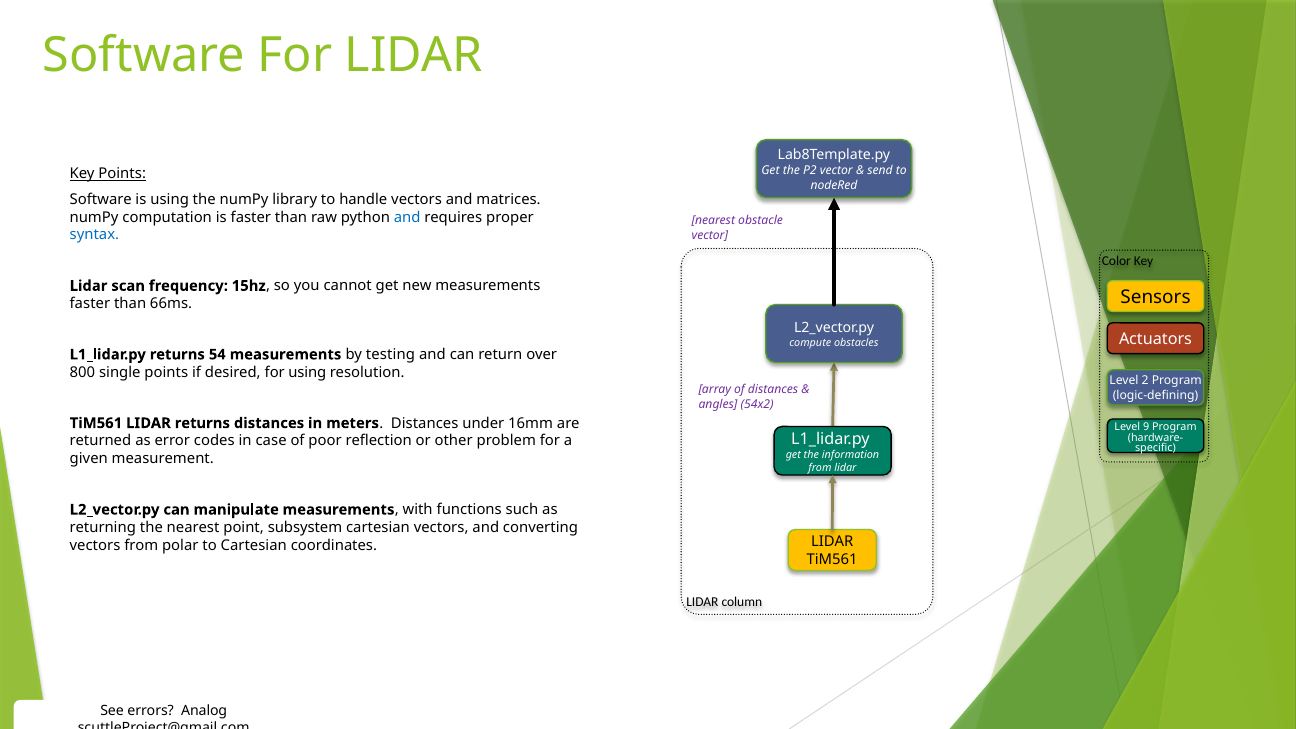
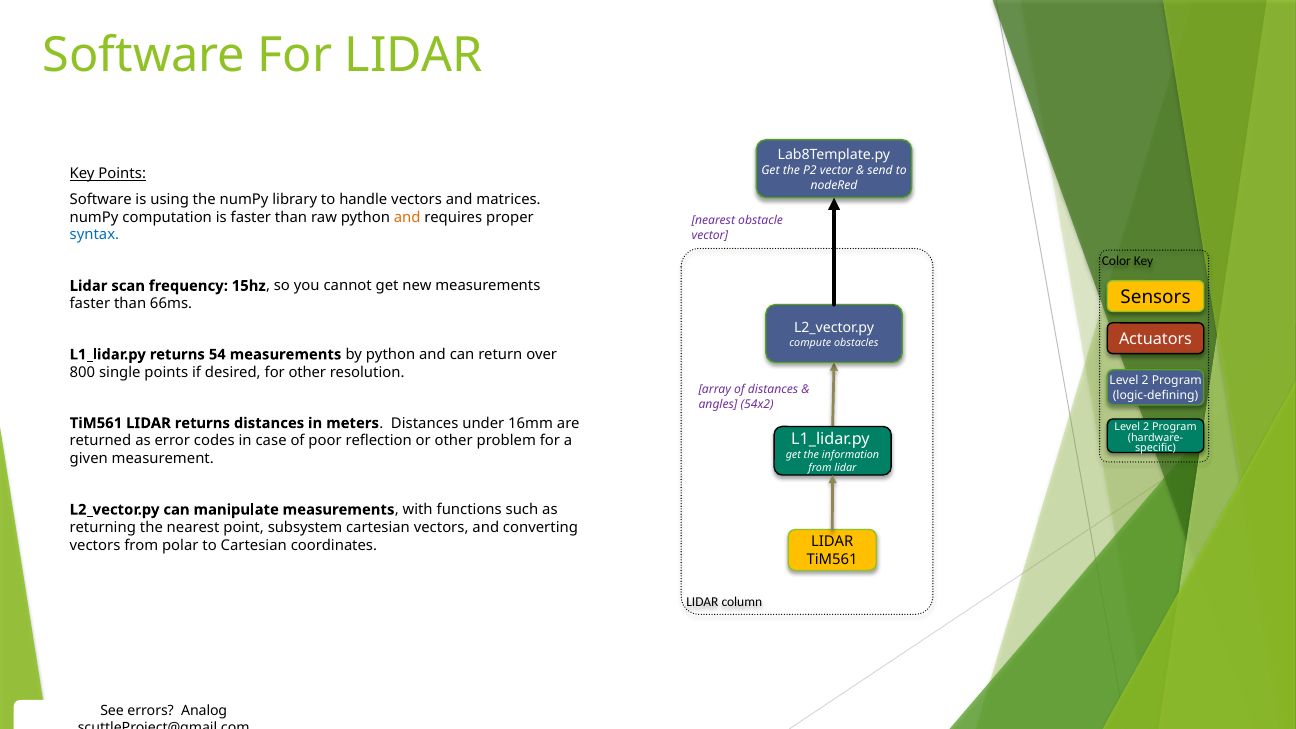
and colour: blue -> orange (407, 217)
by testing: testing -> python (391, 355)
for using: using -> other (307, 372)
9: 9 -> 2 (1146, 427)
